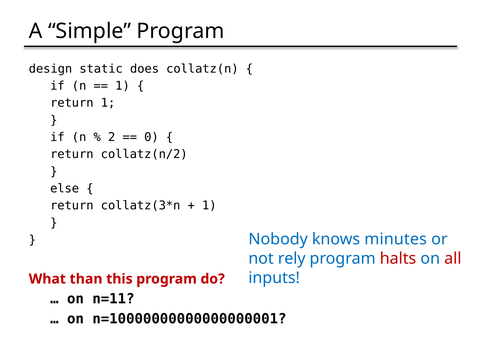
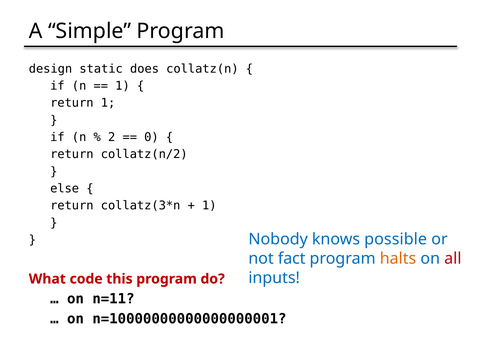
minutes: minutes -> possible (396, 239)
rely: rely -> fact (292, 258)
halts colour: red -> orange (398, 258)
than: than -> code (86, 279)
